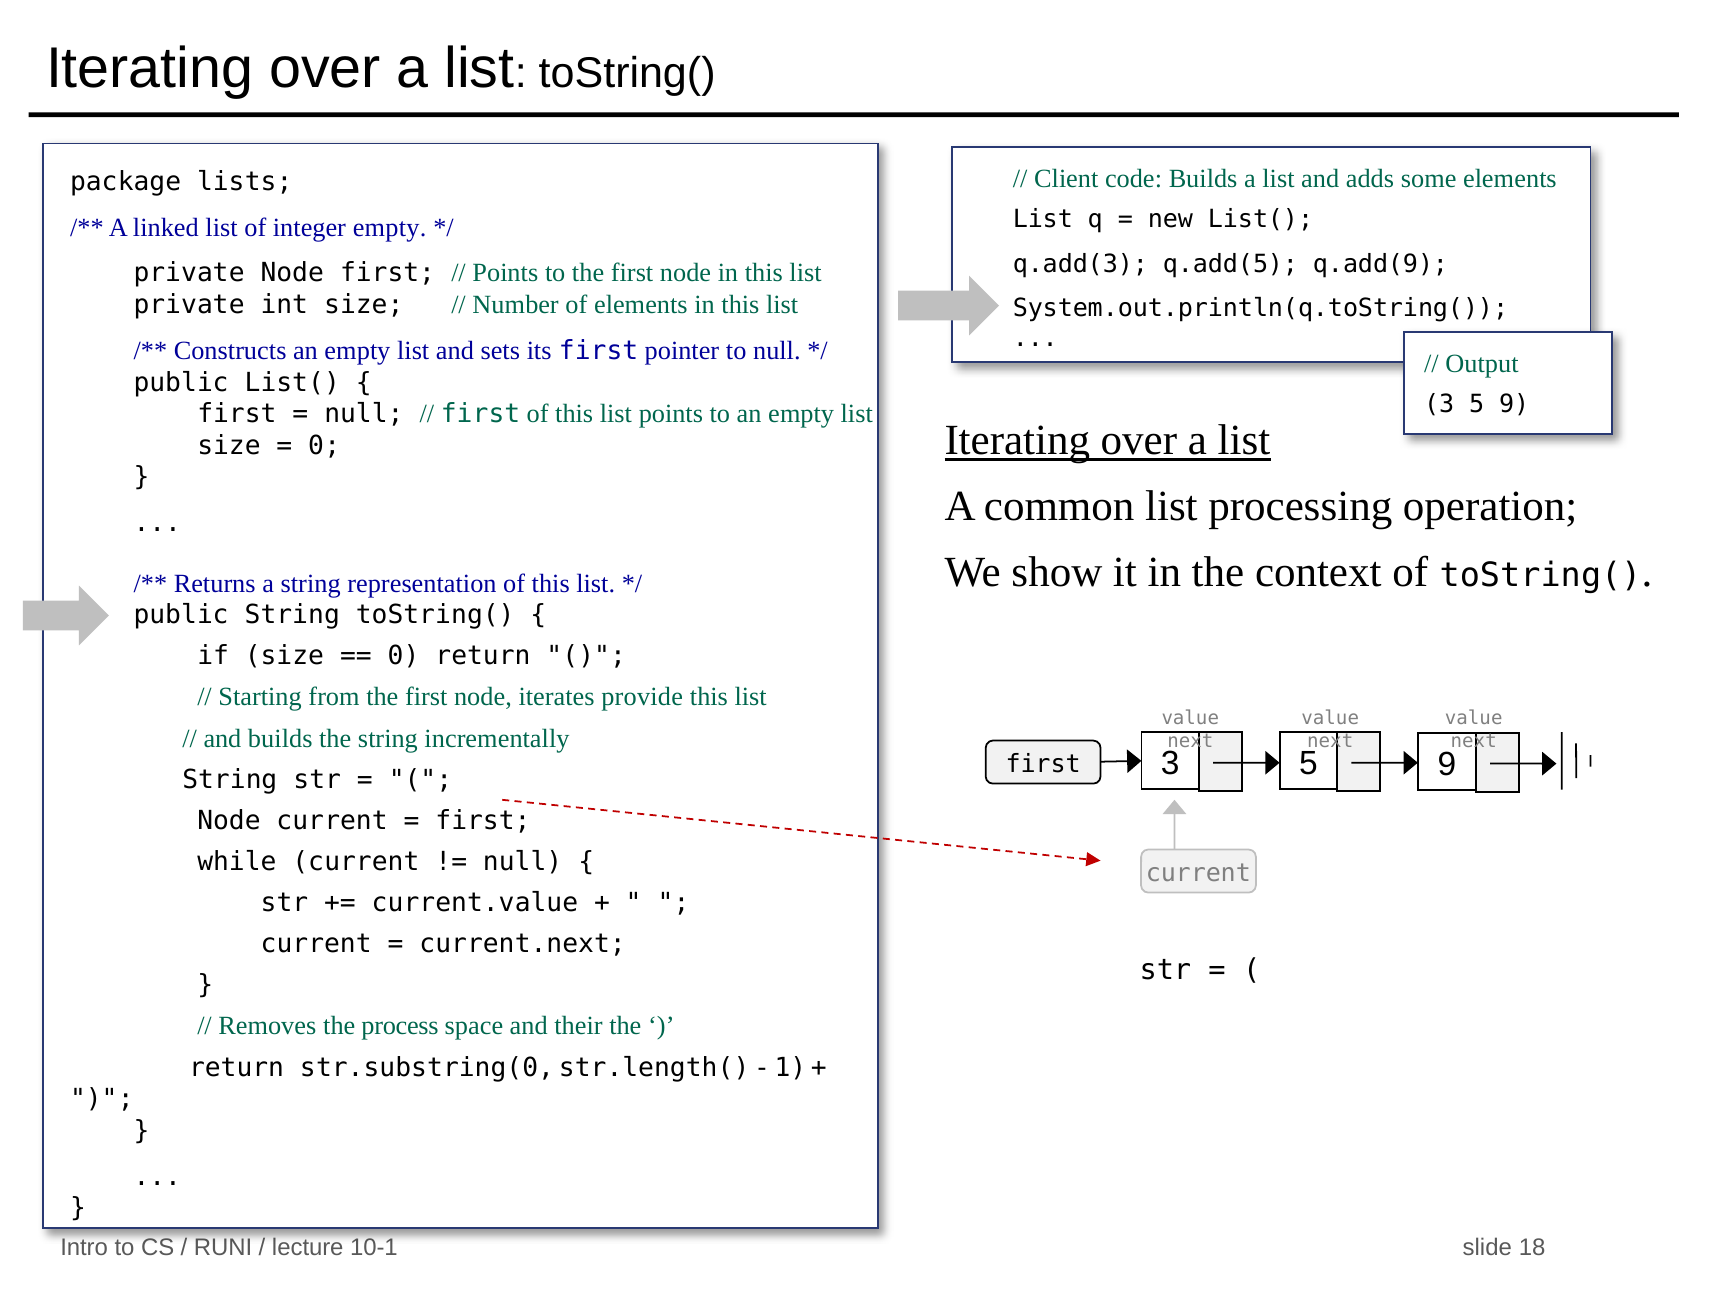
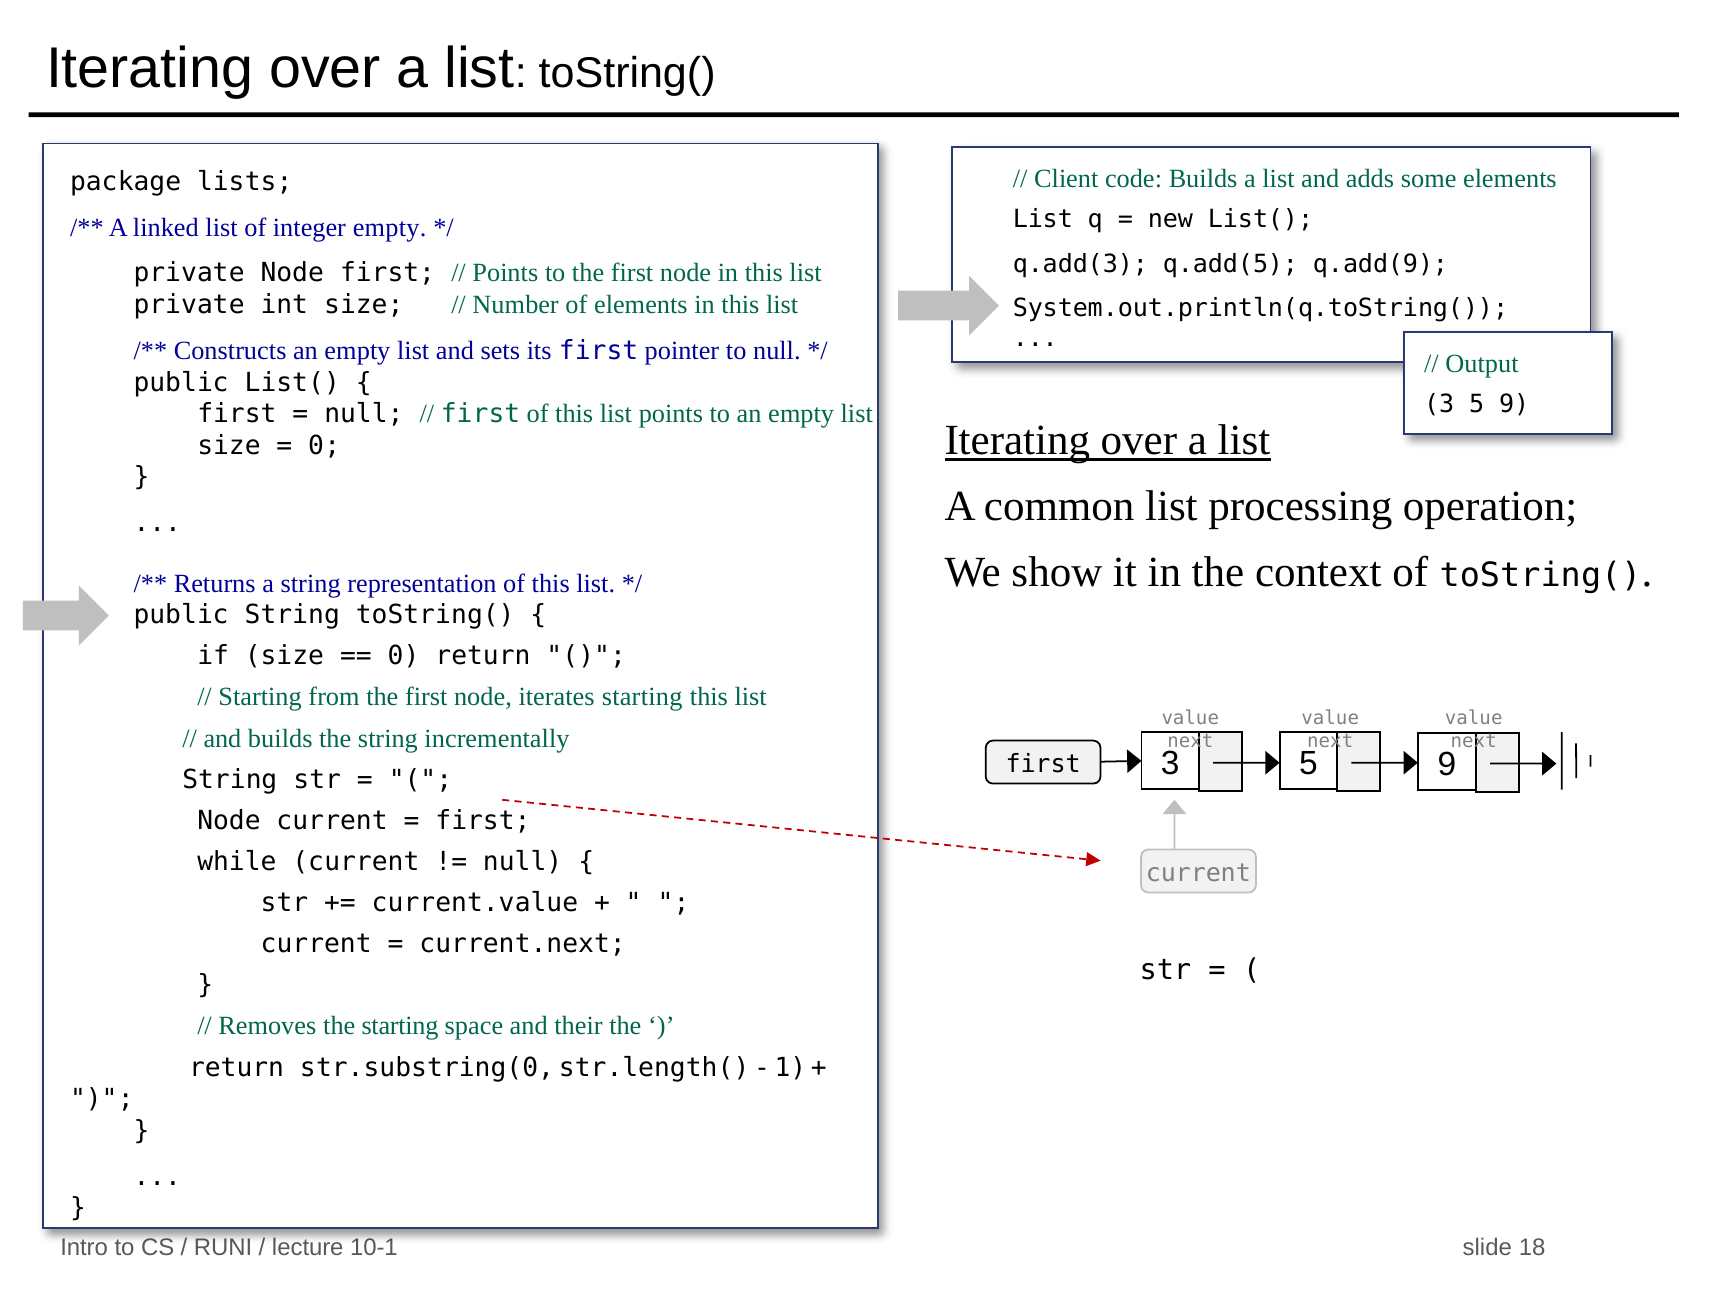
iterates provide: provide -> starting (642, 697)
the process: process -> starting (400, 1027)
